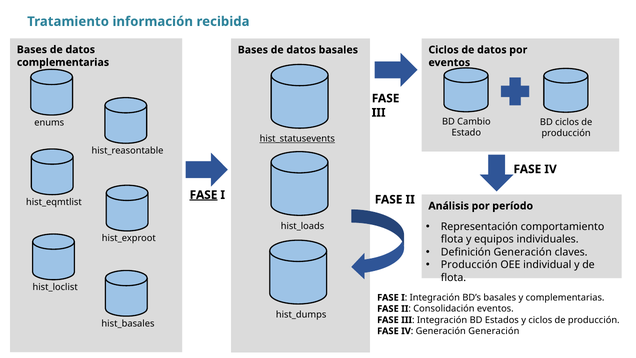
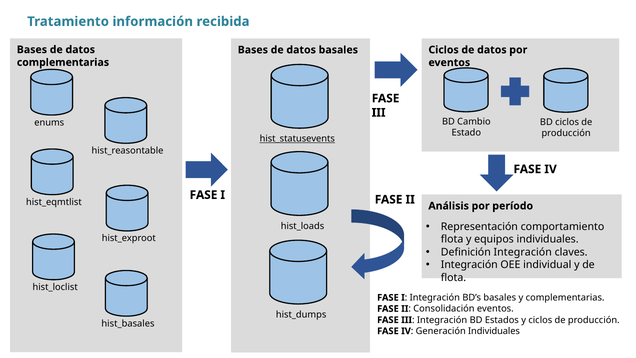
FASE underline: present -> none (203, 195)
Definición Generación: Generación -> Integración (523, 252)
Producción: Producción -> Integración (469, 265)
Generación Generación: Generación -> Individuales (494, 331)
